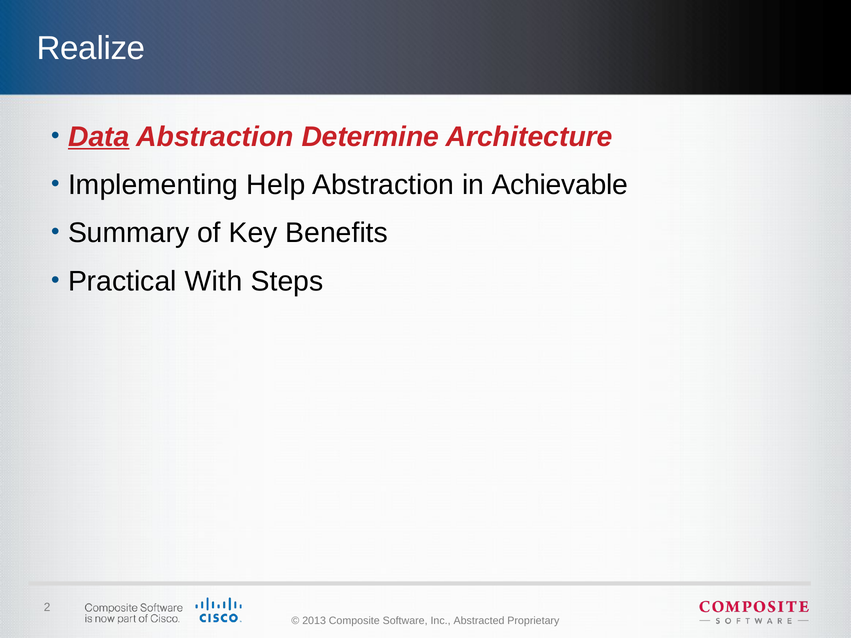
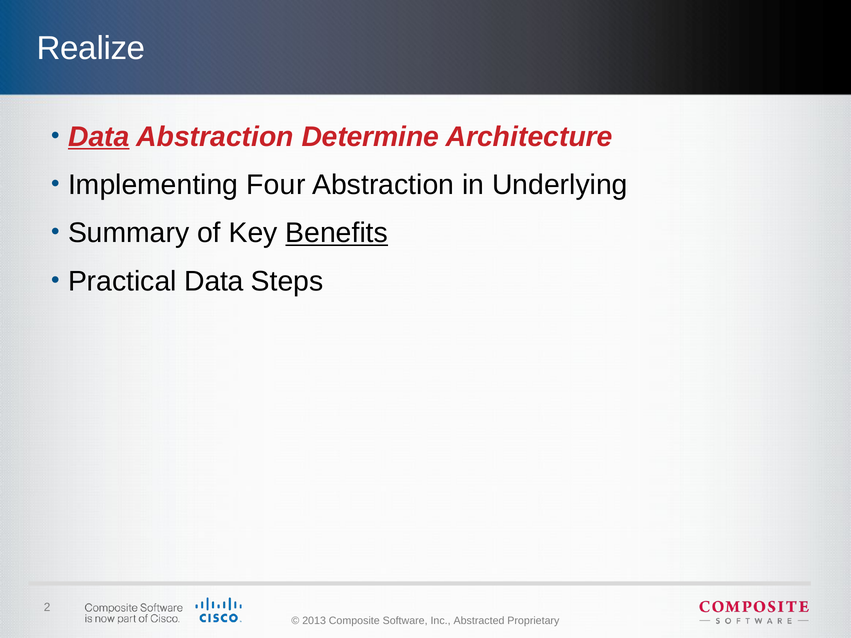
Help: Help -> Four (276, 185)
Achievable: Achievable -> Underlying (560, 185)
Benefits underline: none -> present (337, 233)
Practical With: With -> Data (214, 281)
